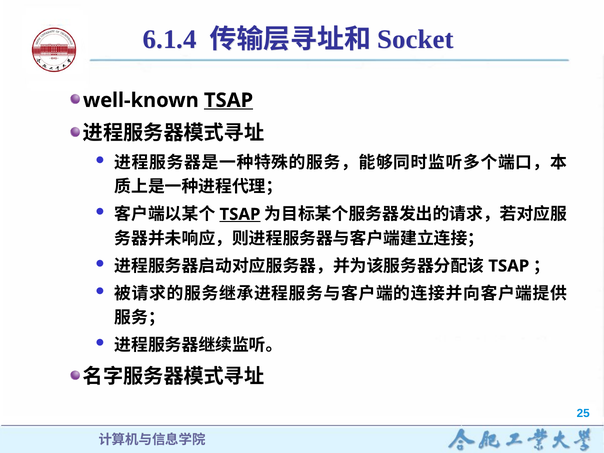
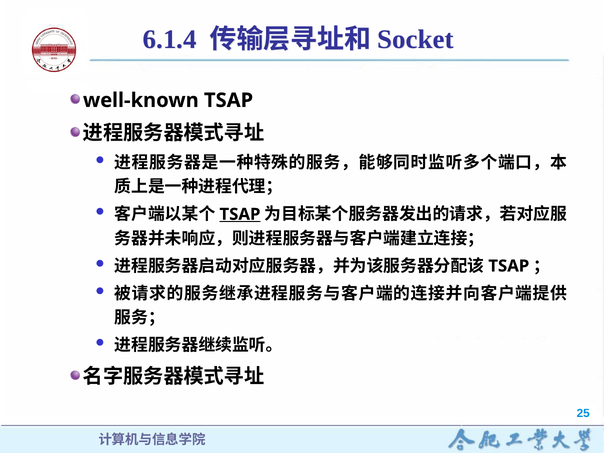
TSAP underline: present -> none (229, 100)
